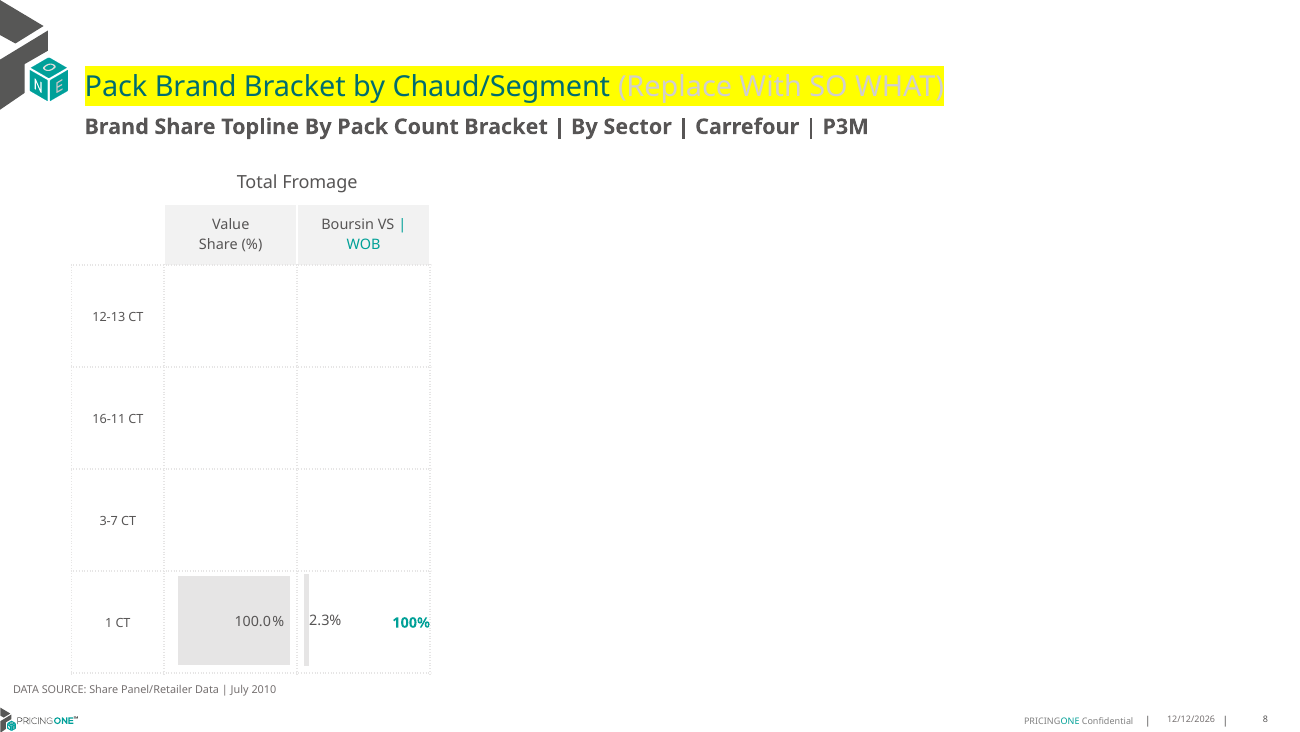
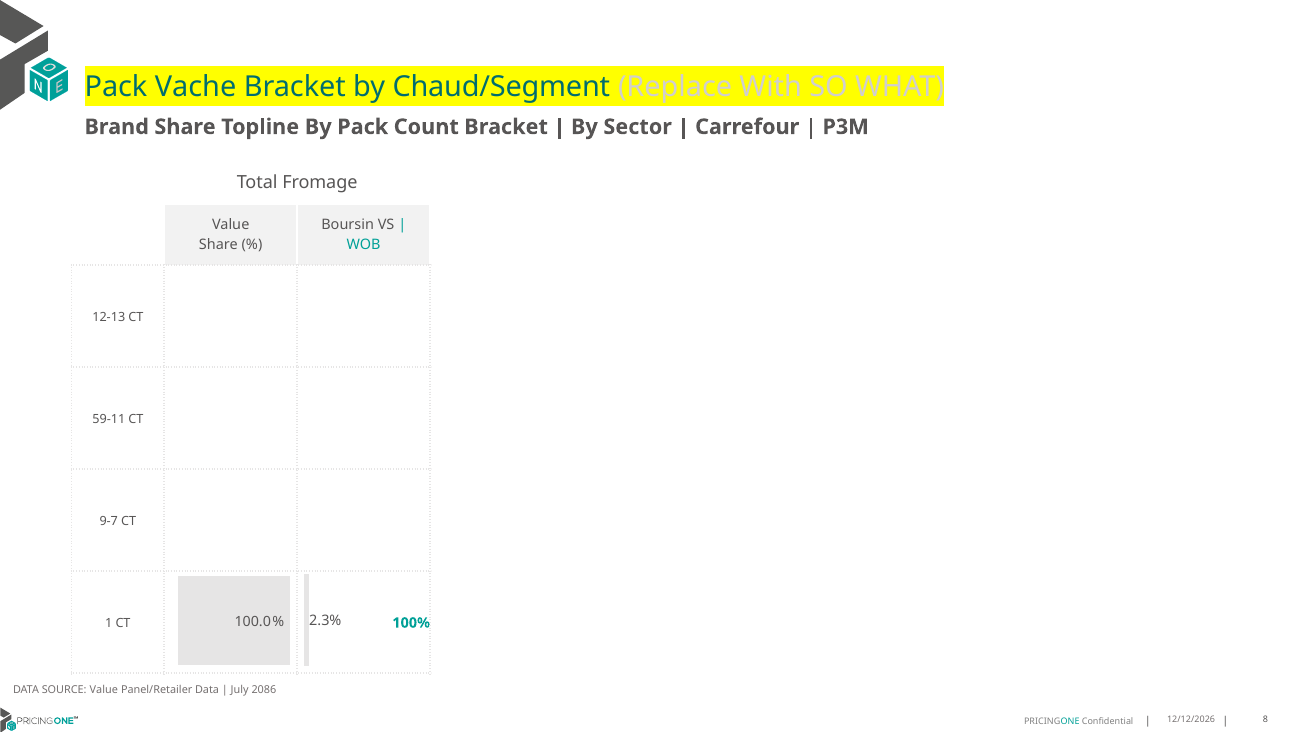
Pack Brand: Brand -> Vache (196, 87)
16-11: 16-11 -> 59-11 (109, 419)
3-7: 3-7 -> 9-7 (109, 521)
SOURCE Share: Share -> Value (104, 689)
2010: 2010 -> 2086 (264, 689)
